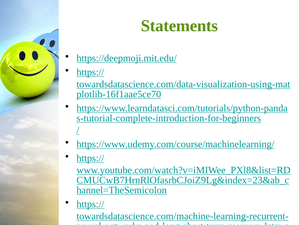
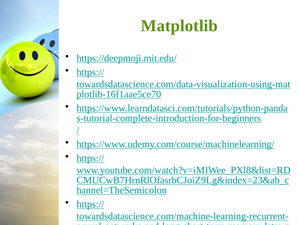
Statements: Statements -> Matplotlib (179, 26)
